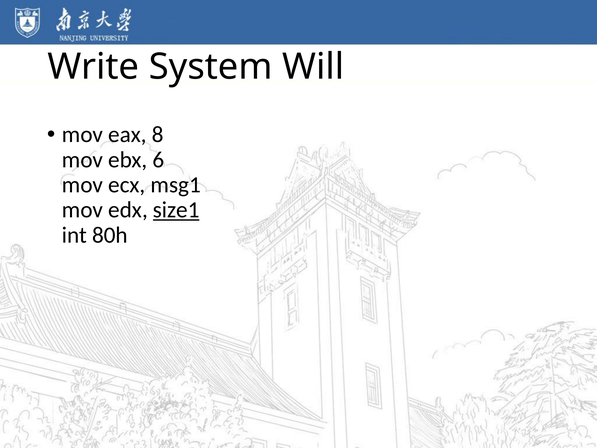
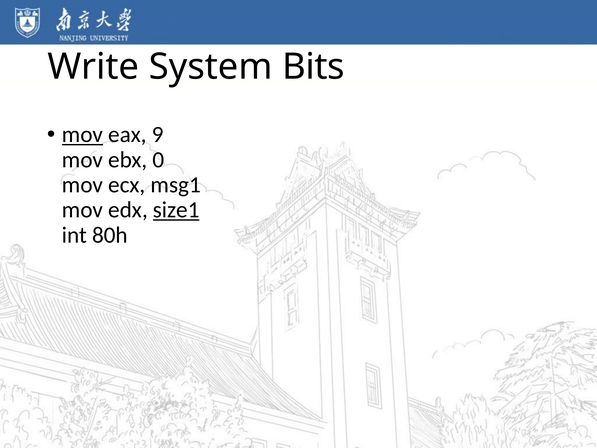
Will: Will -> Bits (313, 67)
mov underline: none -> present (82, 135)
8: 8 -> 9 (158, 135)
6: 6 -> 0 (158, 160)
